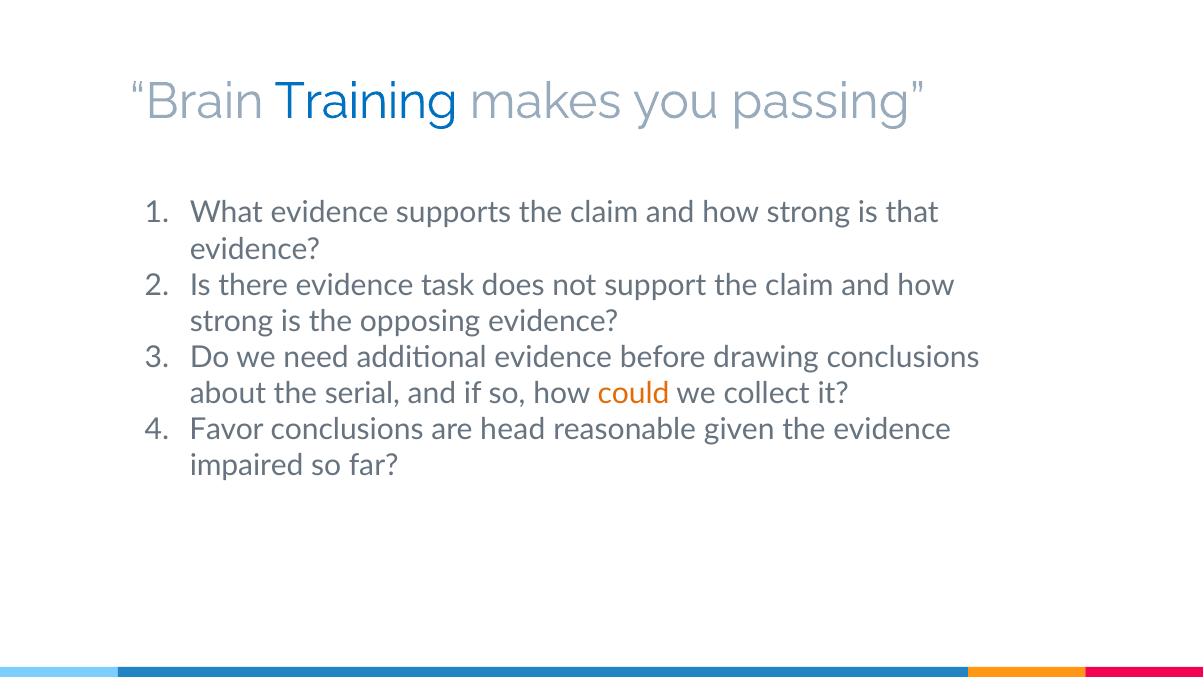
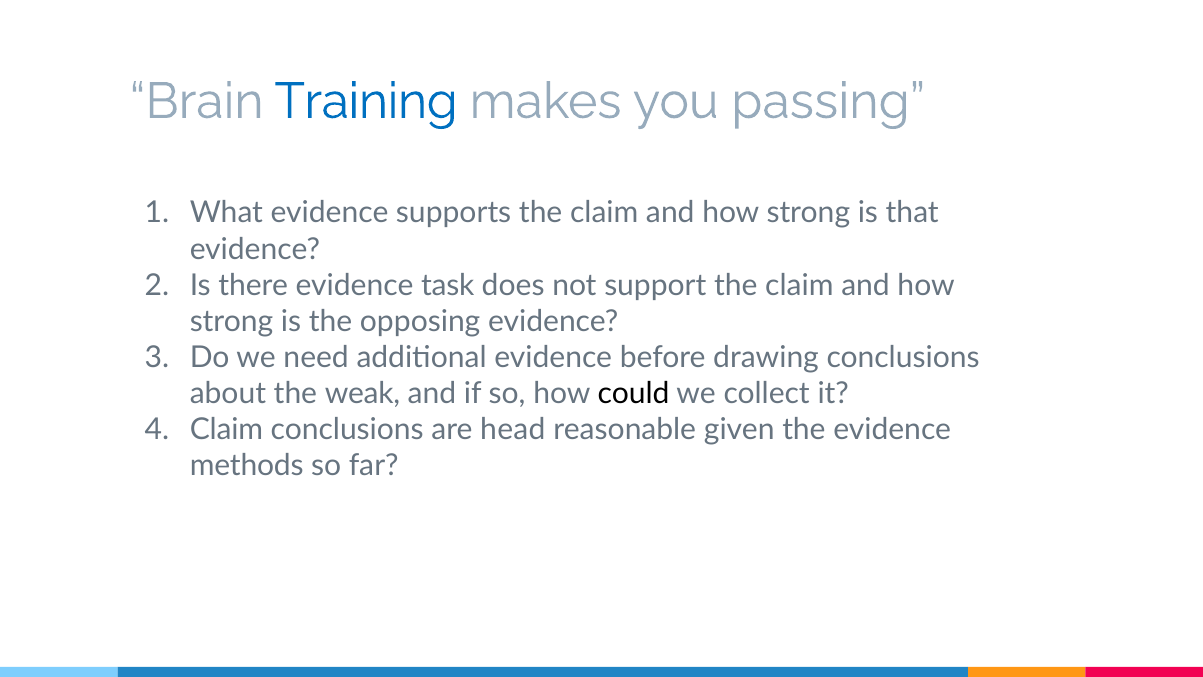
serial: serial -> weak (362, 393)
could colour: orange -> black (634, 393)
Favor: Favor -> Claim (226, 429)
impaired: impaired -> methods (247, 466)
